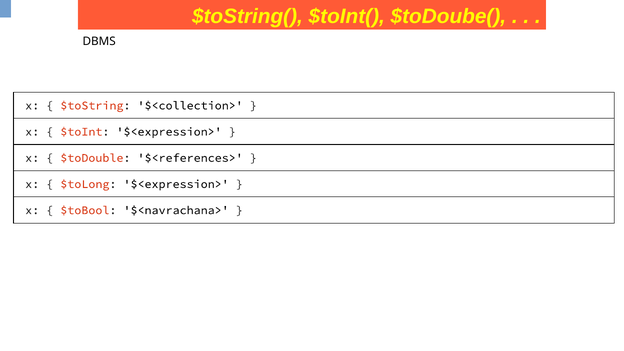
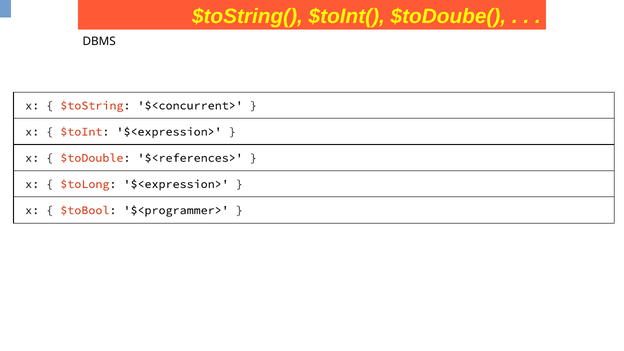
$<collection>: $<collection> -> $<concurrent> (190, 106)
$<navrachana>: $<navrachana> -> $<programmer> (176, 210)
